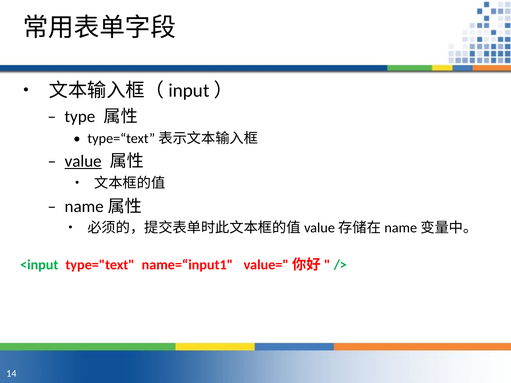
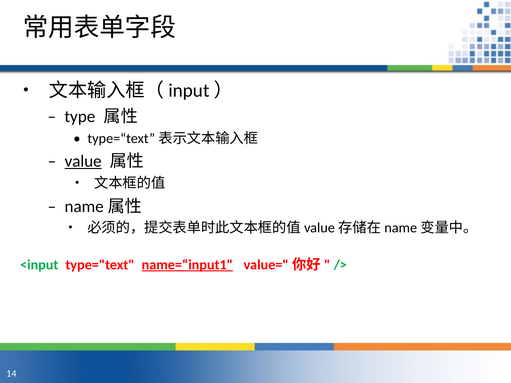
name=“input1 underline: none -> present (187, 265)
